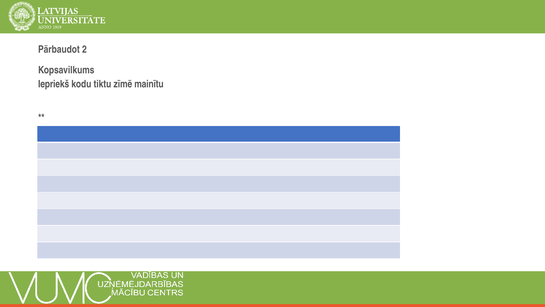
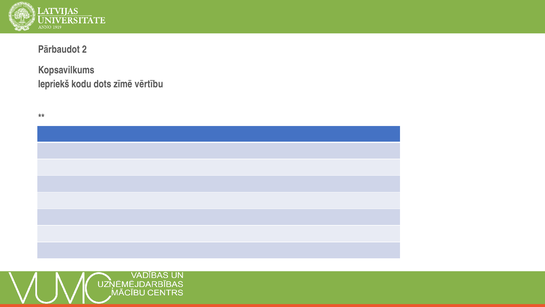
tiktu: tiktu -> dots (102, 84)
mainītu: mainītu -> vērtību (149, 84)
